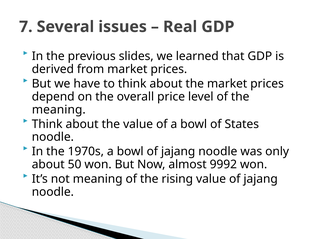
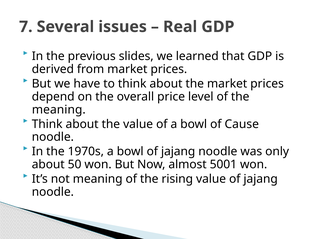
States: States -> Cause (242, 124)
9992: 9992 -> 5001 (223, 164)
